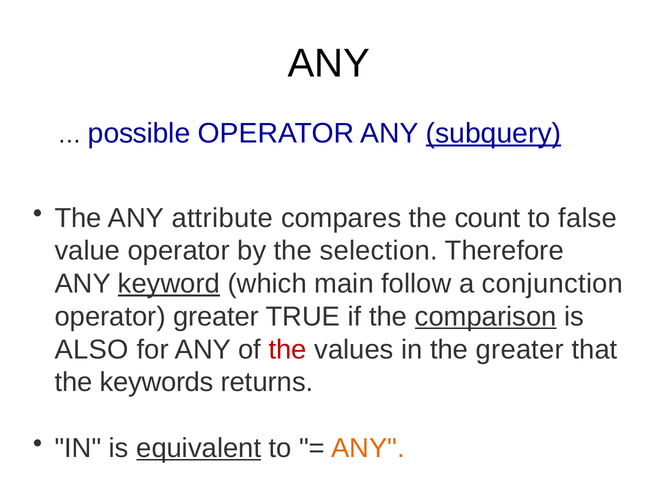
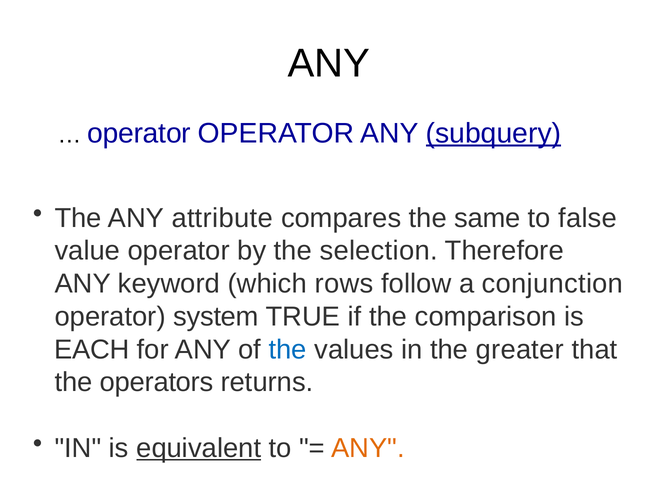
possible: possible -> operator (139, 134)
count: count -> same (487, 218)
keyword underline: present -> none (169, 284)
main: main -> rows (344, 284)
operator greater: greater -> system (216, 317)
comparison underline: present -> none (486, 317)
ALSO: ALSO -> EACH (92, 350)
the colour: red -> blue (288, 350)
keywords: keywords -> operators (157, 383)
